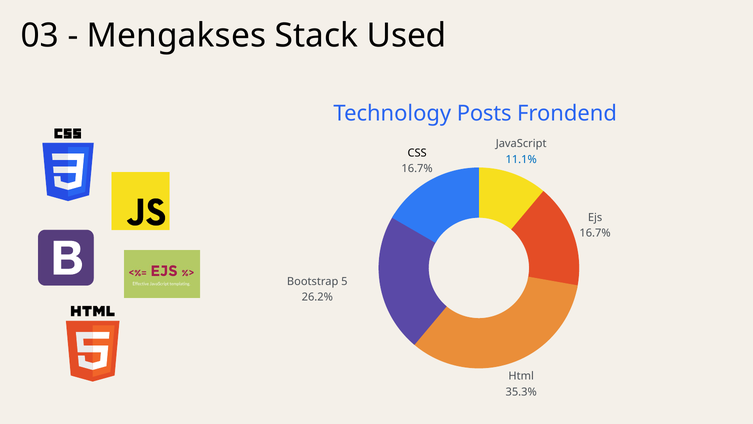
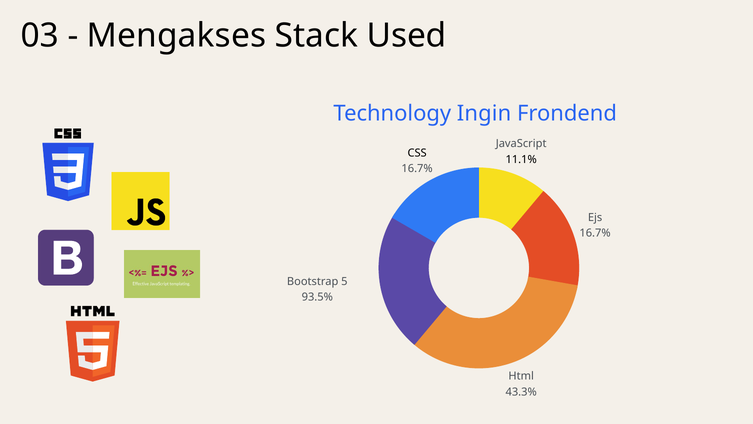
Posts: Posts -> Ingin (484, 114)
11.1% colour: blue -> black (521, 159)
26.2%: 26.2% -> 93.5% (317, 297)
35.3%: 35.3% -> 43.3% (521, 391)
